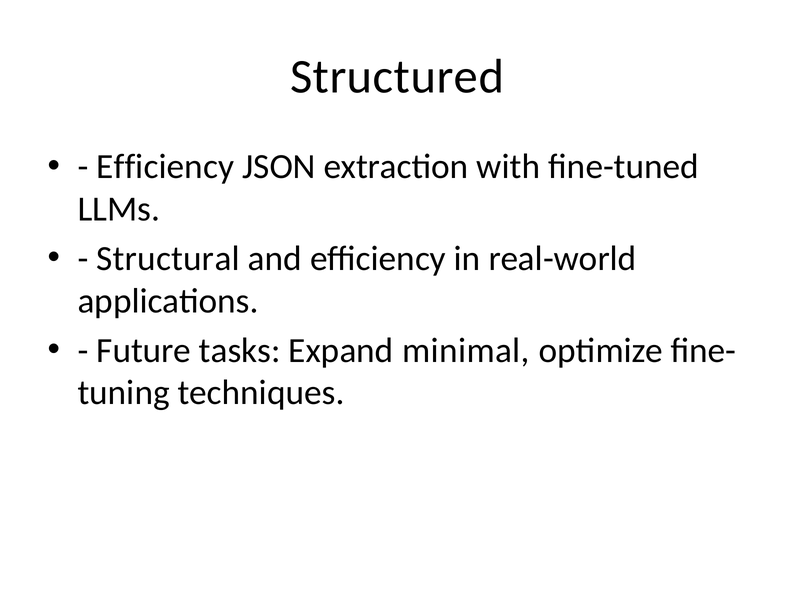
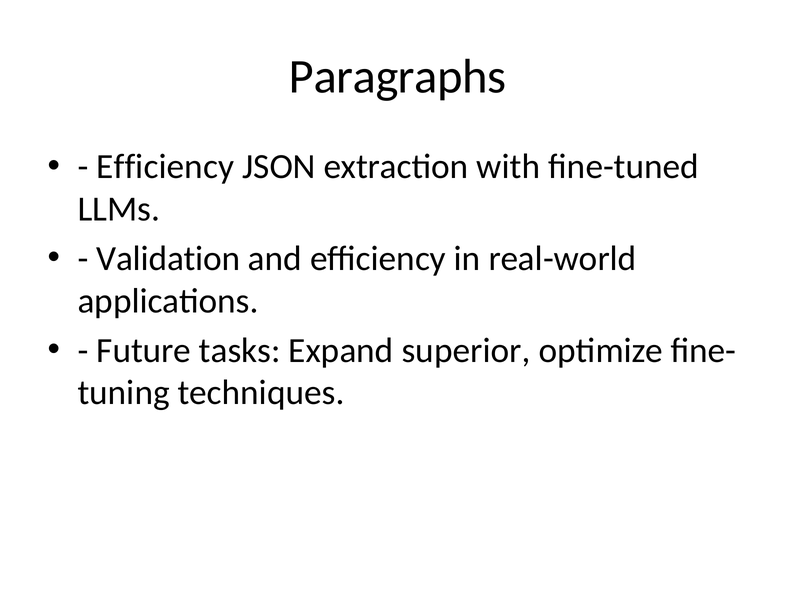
Structured: Structured -> Paragraphs (398, 77)
Structural: Structural -> Validation (168, 259)
minimal: minimal -> superior (466, 351)
